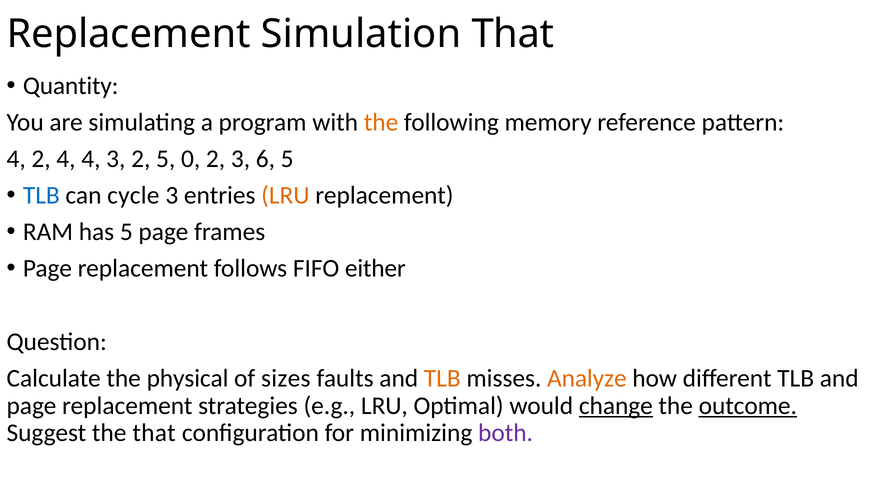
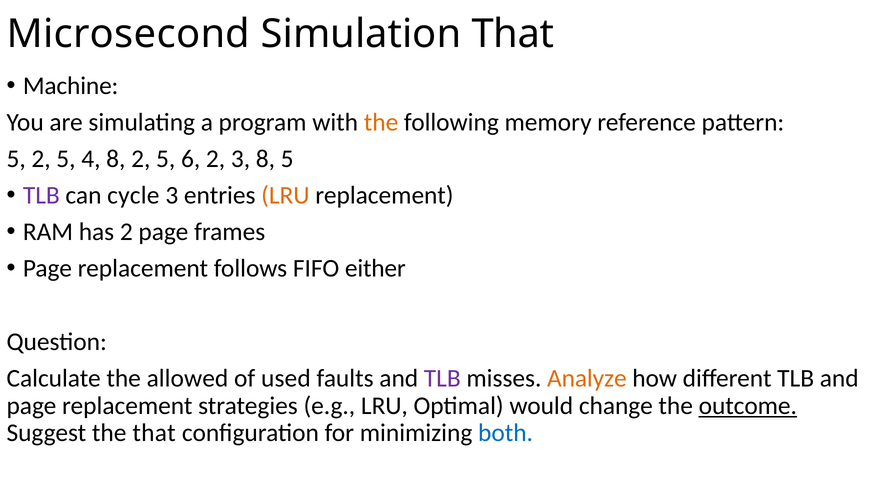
Replacement: Replacement -> Microsecond (128, 34)
Quantity: Quantity -> Machine (71, 86)
4: 4 -> 5 (16, 159)
4: 4 -> 5 (66, 159)
4 3: 3 -> 8 (116, 159)
0: 0 -> 6 (191, 159)
3 6: 6 -> 8 (265, 159)
TLB colour: blue -> purple (41, 195)
has 5: 5 -> 2 (126, 232)
physical: physical -> allowed (187, 378)
sizes: sizes -> used (286, 378)
TLB colour: orange -> purple (442, 378)
change underline: present -> none (616, 405)
both colour: purple -> blue (506, 433)
